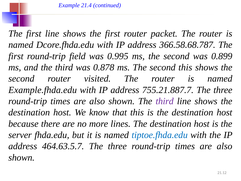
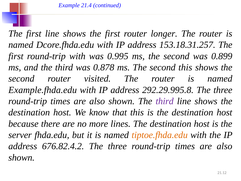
packet: packet -> longer (164, 34)
366.58.68.787: 366.58.68.787 -> 153.18.31.257 (187, 45)
round-trip field: field -> with (77, 56)
755.21.887.7: 755.21.887.7 -> 292.29.995.8 (168, 90)
tiptoe.fhda.edu colour: blue -> orange (160, 135)
464.63.5.7: 464.63.5.7 -> 676.82.4.2 (63, 146)
